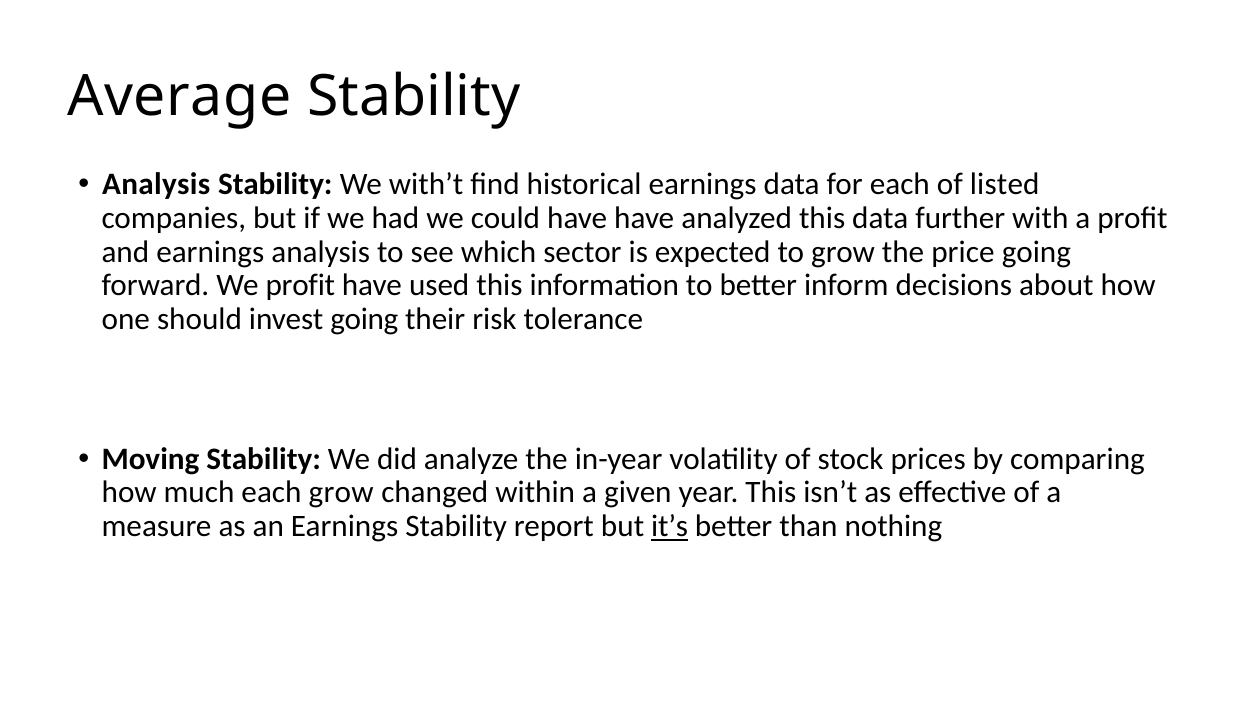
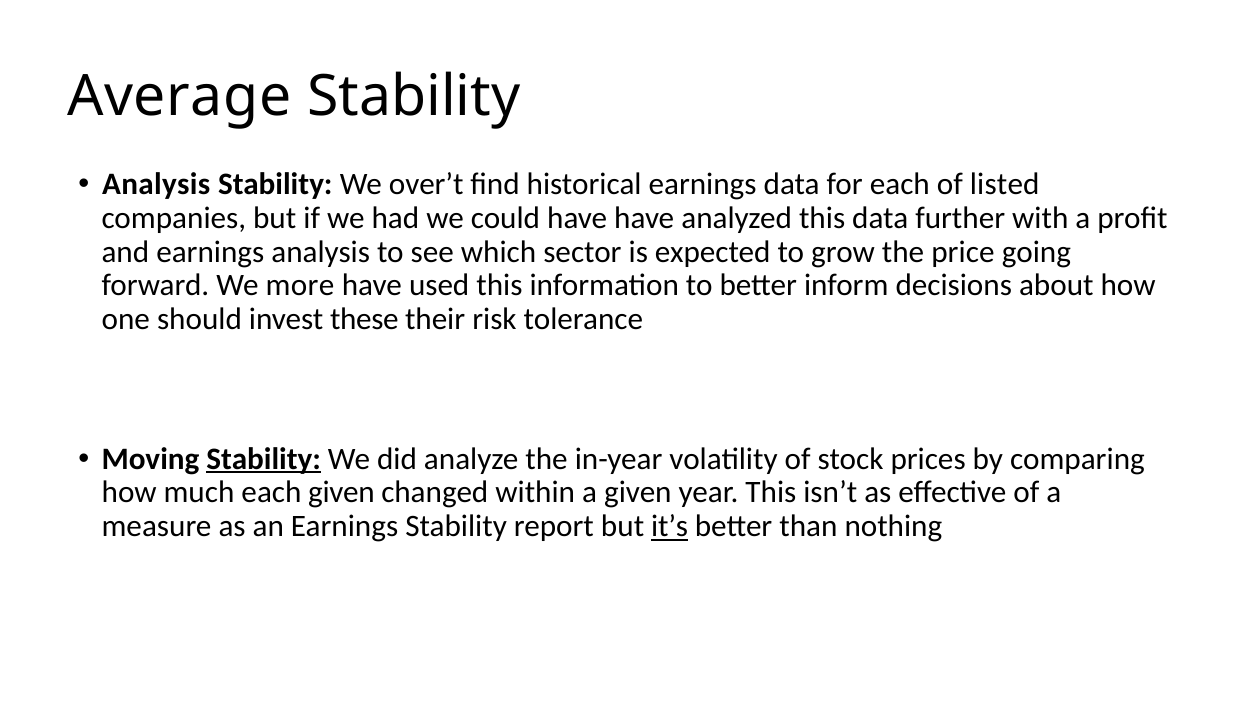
with’t: with’t -> over’t (426, 185)
We profit: profit -> more (300, 286)
invest going: going -> these (364, 319)
Stability underline: none -> present (264, 459)
each grow: grow -> given (341, 493)
